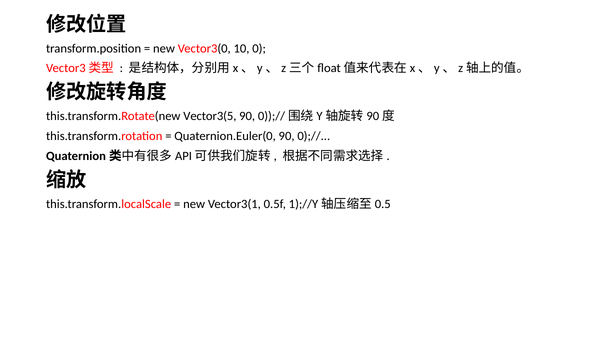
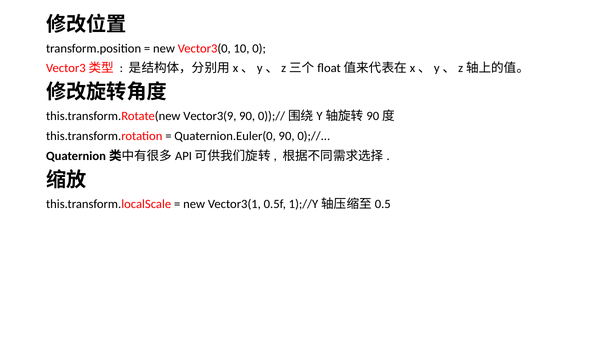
Vector3(5: Vector3(5 -> Vector3(9 (210, 116)
